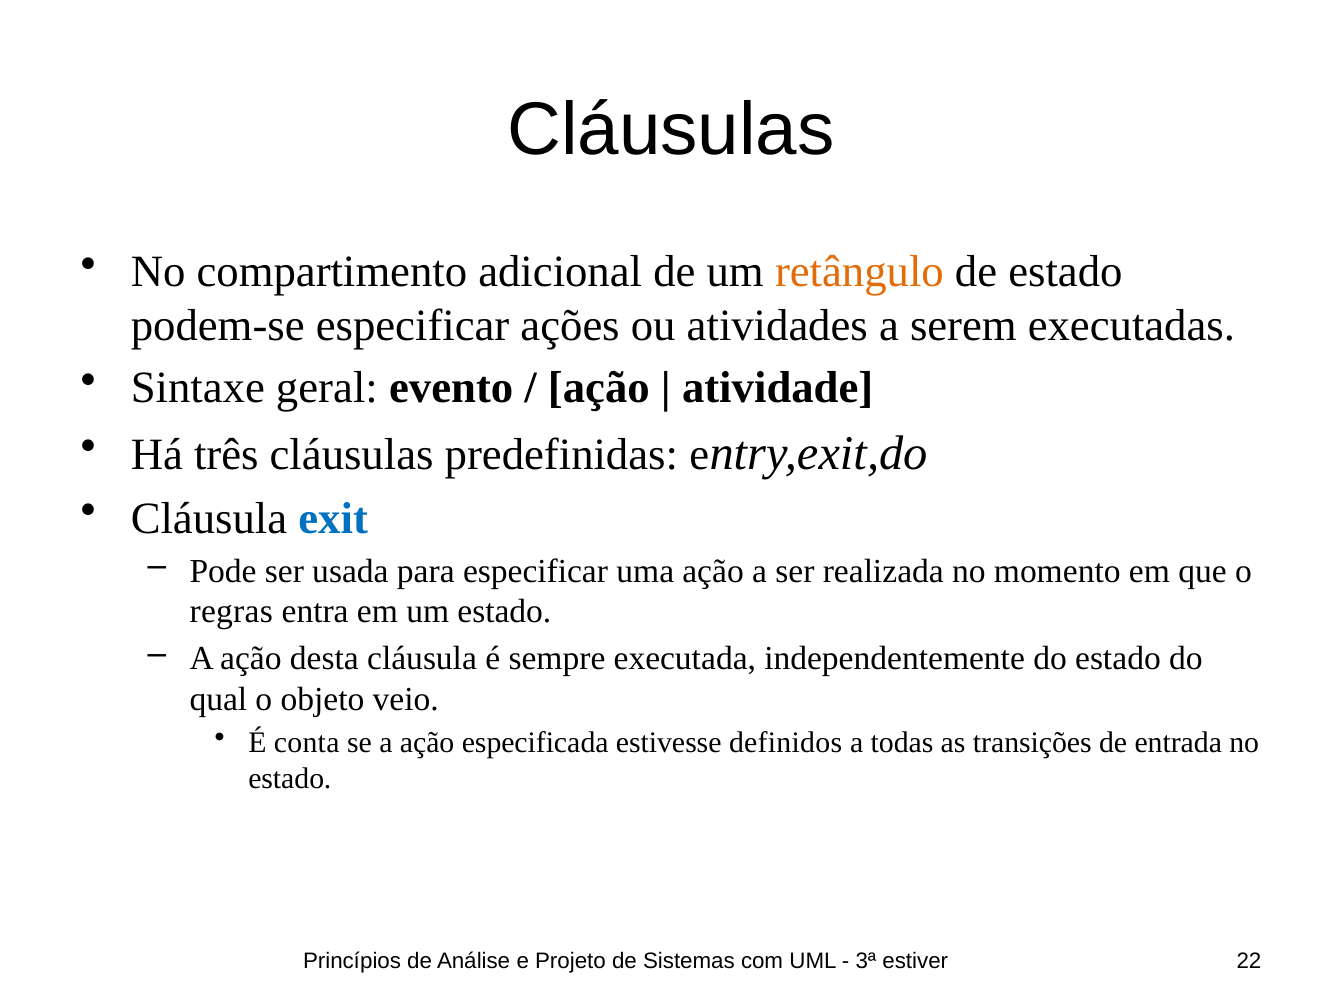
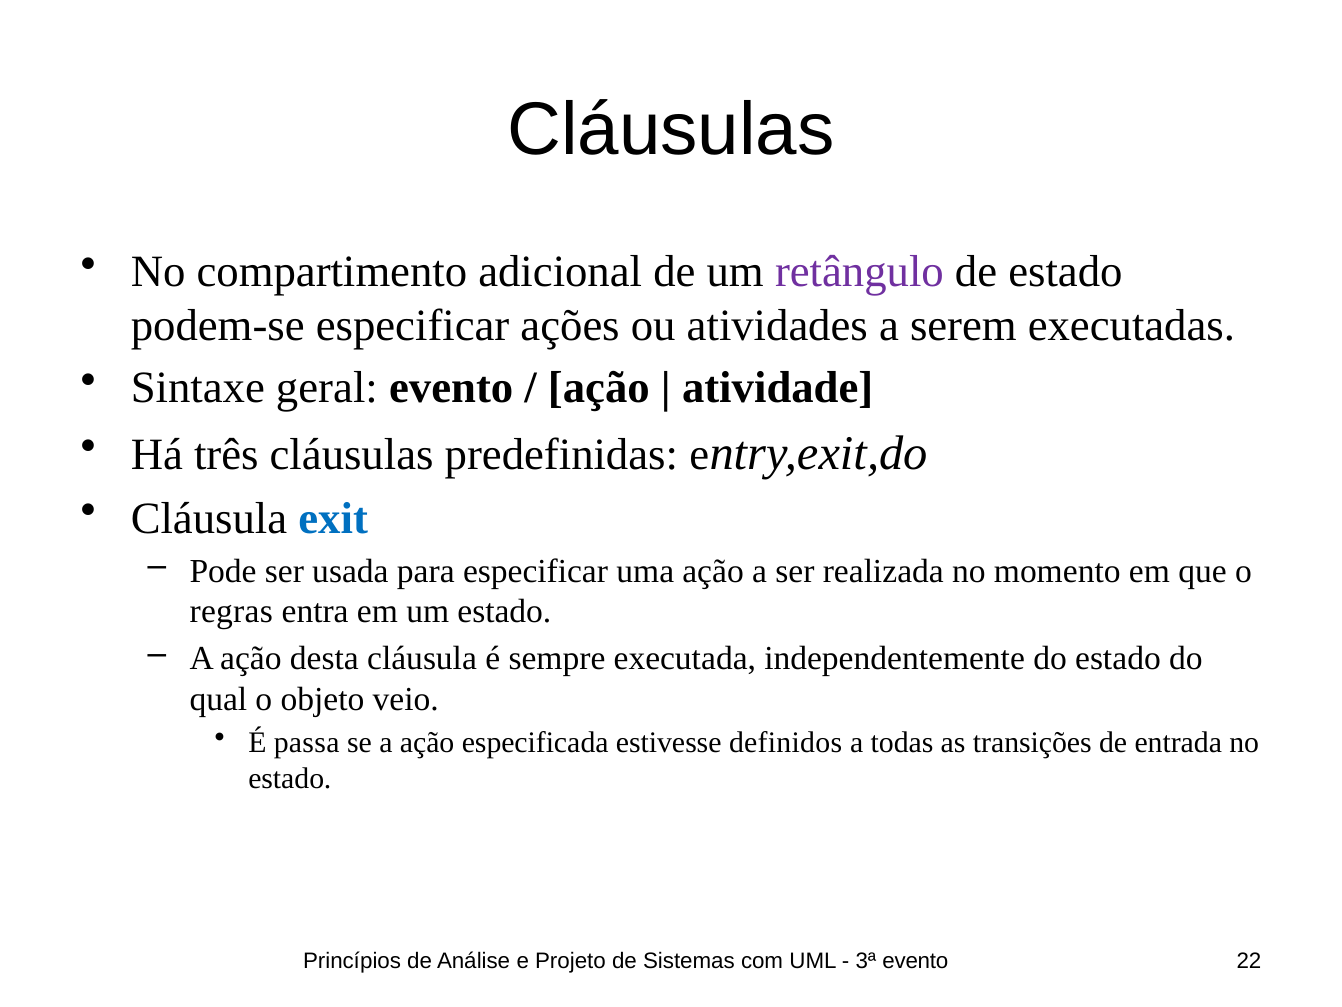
retângulo colour: orange -> purple (859, 272)
conta: conta -> passa (307, 742)
3ª estiver: estiver -> evento (915, 961)
